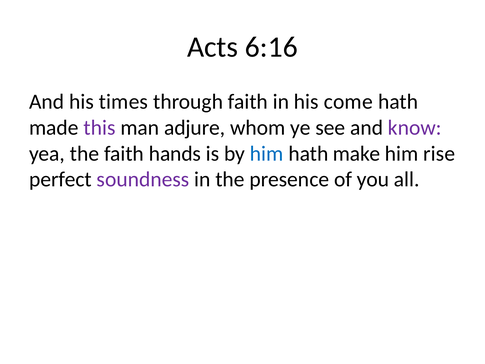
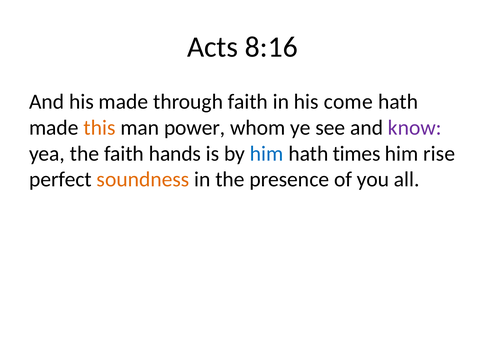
6:16: 6:16 -> 8:16 (271, 47)
his times: times -> made (123, 102)
this colour: purple -> orange (99, 128)
adjure: adjure -> power (195, 128)
make: make -> times (357, 153)
soundness colour: purple -> orange (143, 179)
